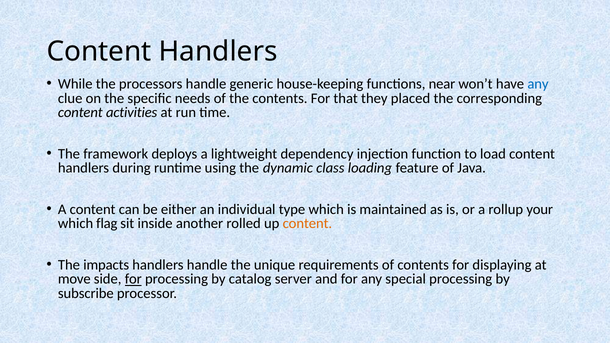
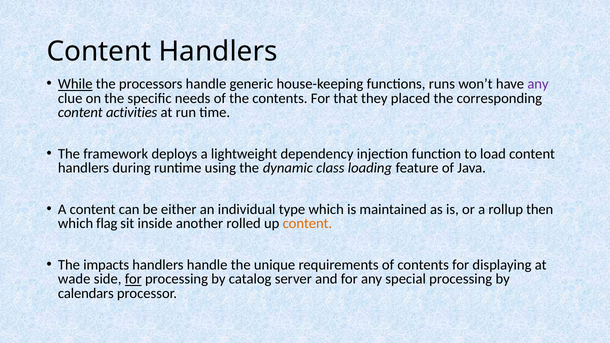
While underline: none -> present (75, 84)
near: near -> runs (442, 84)
any colour: blue -> purple (538, 84)
your: your -> then (540, 209)
move: move -> wade (74, 279)
subscribe: subscribe -> calendars (86, 293)
